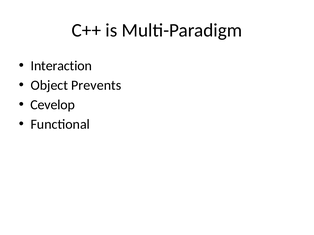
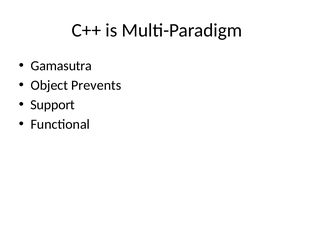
Interaction: Interaction -> Gamasutra (61, 66)
Cevelop: Cevelop -> Support (53, 105)
